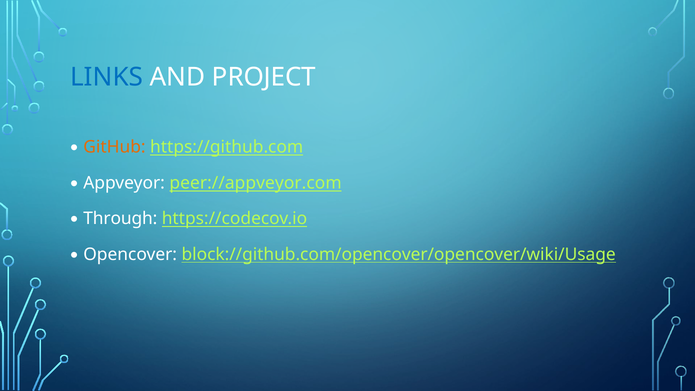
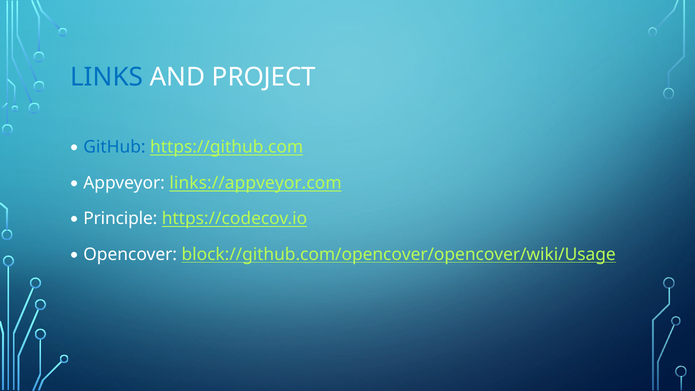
GitHub colour: orange -> blue (114, 147)
peer://appveyor.com: peer://appveyor.com -> links://appveyor.com (256, 183)
Through: Through -> Principle (120, 219)
